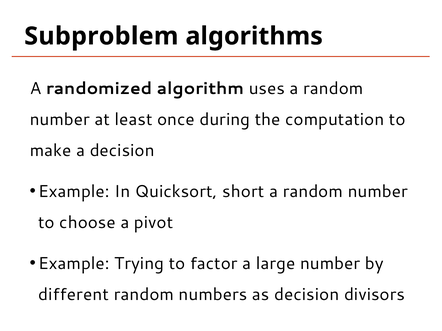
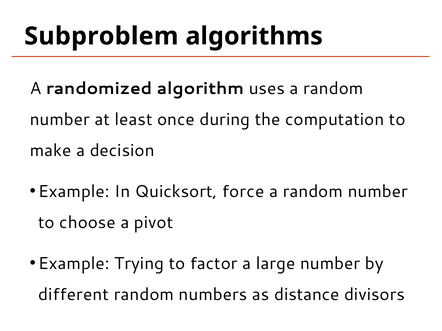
short: short -> force (243, 192)
as decision: decision -> distance (307, 295)
